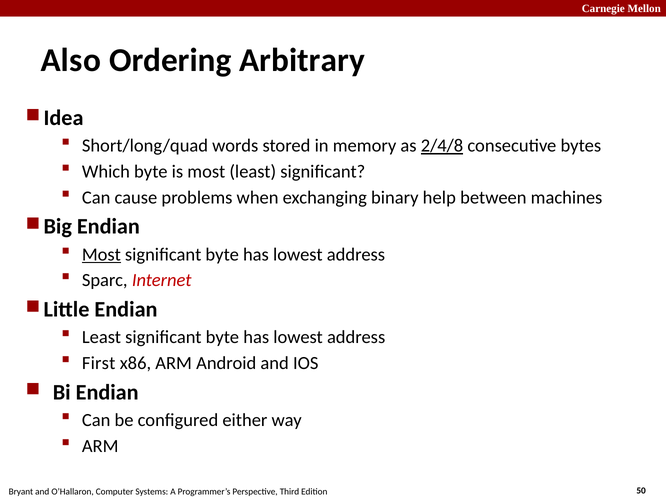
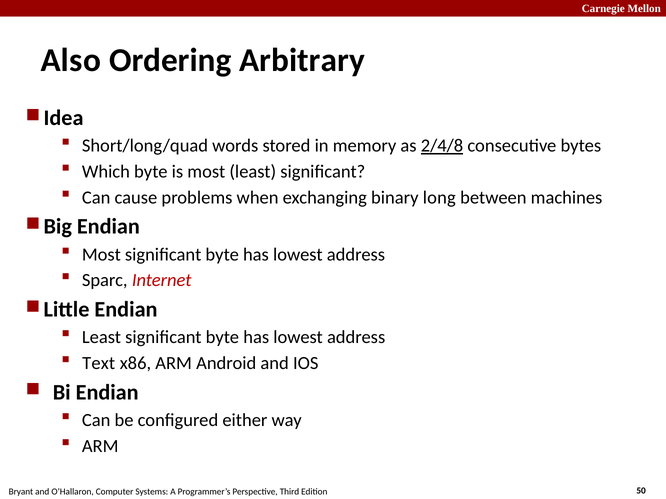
help: help -> long (439, 198)
Most underline: present -> none (101, 255)
First: First -> Text (99, 364)
